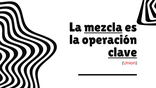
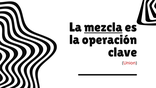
clave underline: present -> none (123, 52)
